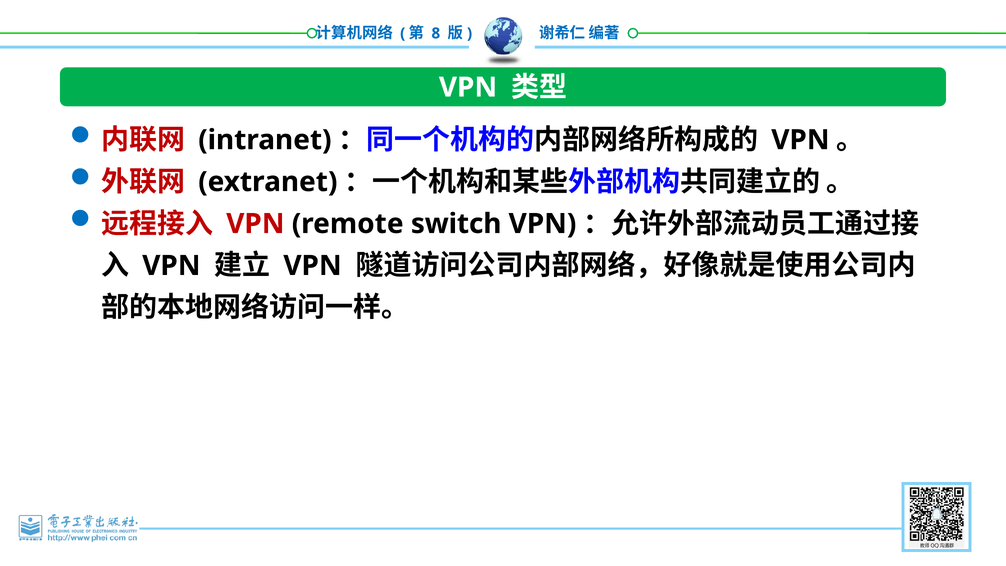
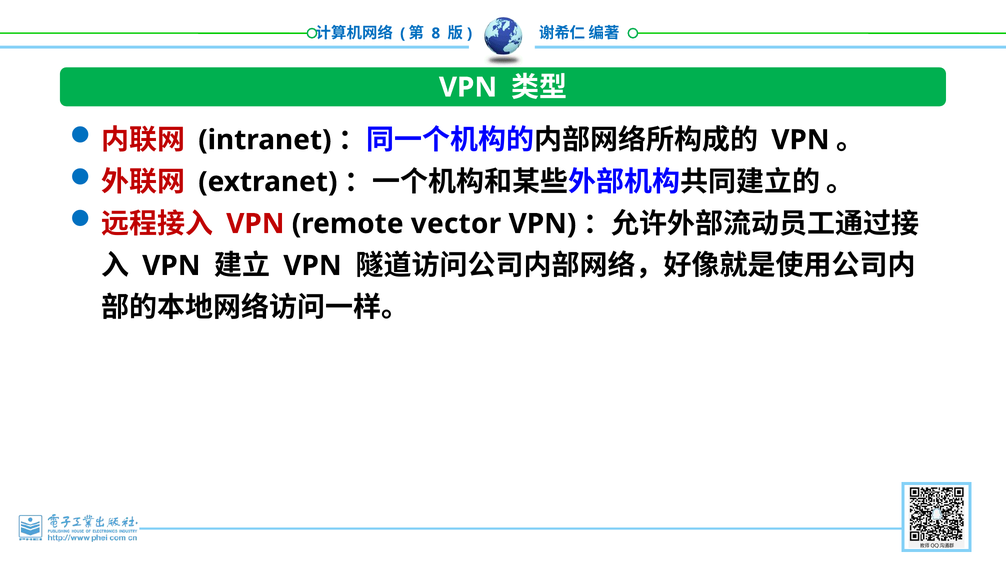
switch: switch -> vector (456, 224)
